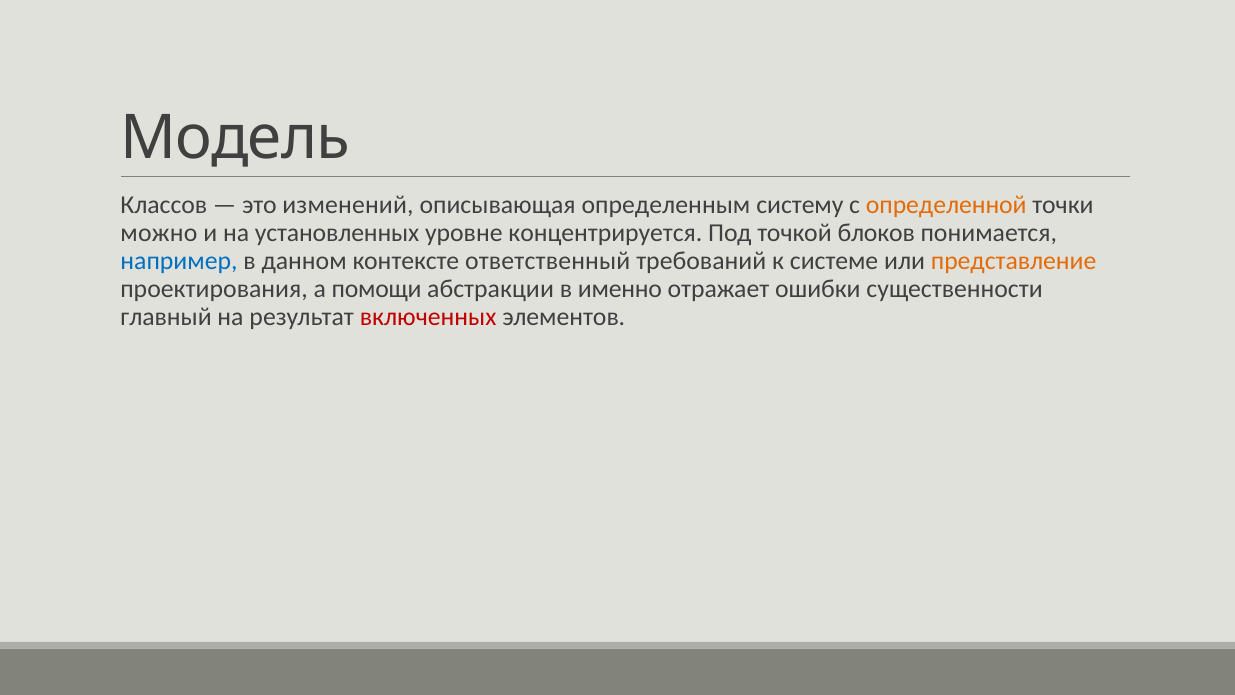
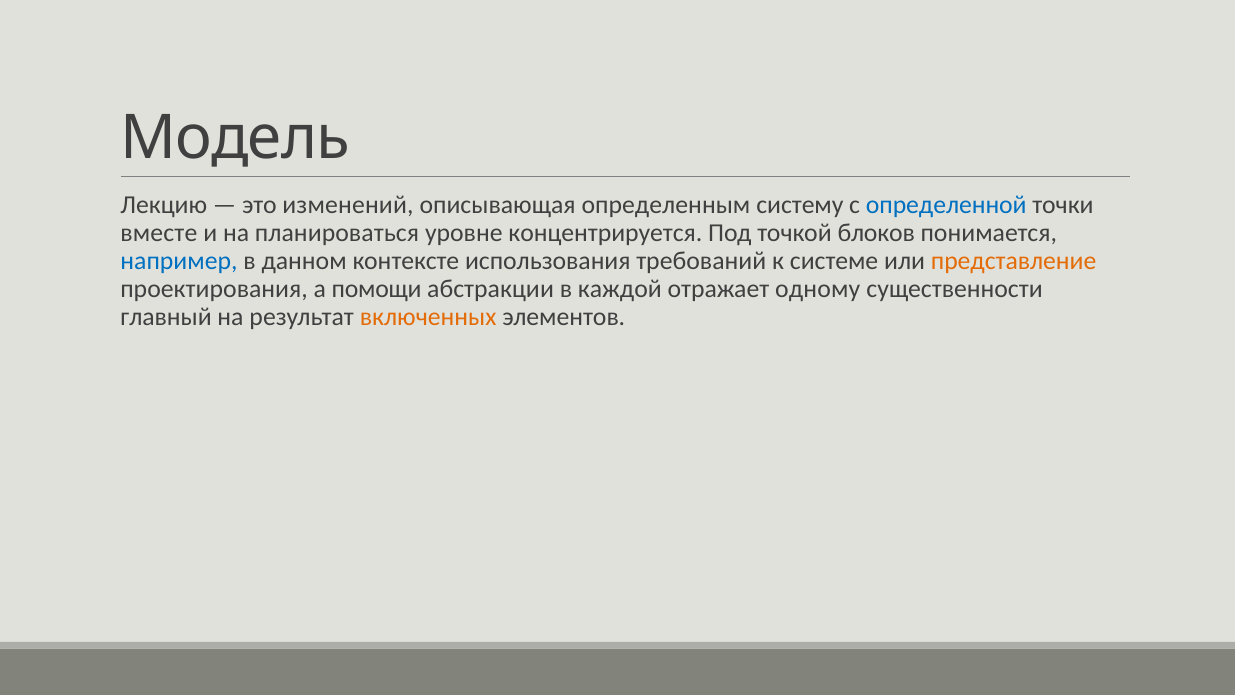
Классов: Классов -> Лекцию (164, 205)
определенной colour: orange -> blue (946, 205)
можно: можно -> вместе (159, 233)
установленных: установленных -> планироваться (337, 233)
ответственный: ответственный -> использования (548, 261)
именно: именно -> каждой (620, 289)
ошибки: ошибки -> одному (818, 289)
включенных colour: red -> orange (428, 316)
